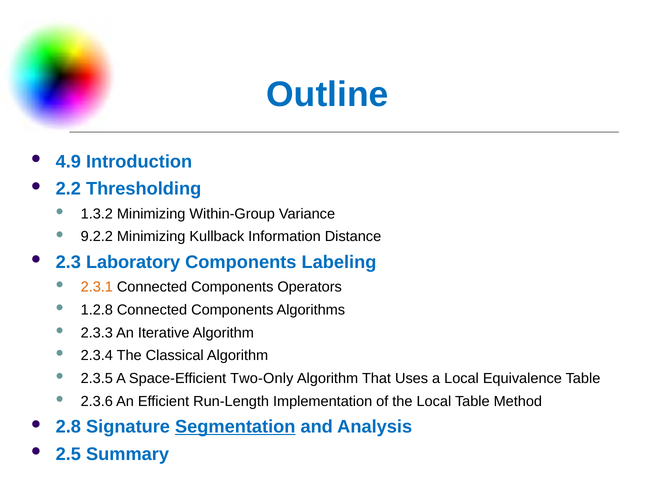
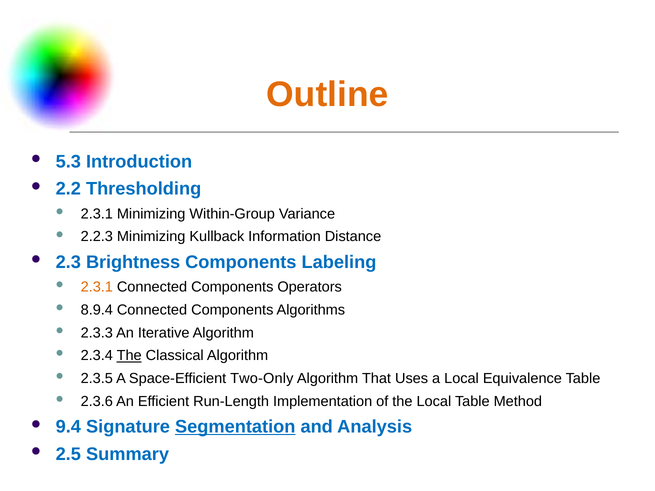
Outline colour: blue -> orange (327, 95)
4.9: 4.9 -> 5.3 (68, 162)
1.3.2: 1.3.2 -> 2.3.1 (97, 214)
9.2.2: 9.2.2 -> 2.2.3 (97, 237)
Laboratory: Laboratory -> Brightness (133, 262)
1.2.8: 1.2.8 -> 8.9.4 (97, 310)
The underline: none -> present (129, 356)
2.8: 2.8 -> 9.4 (68, 427)
